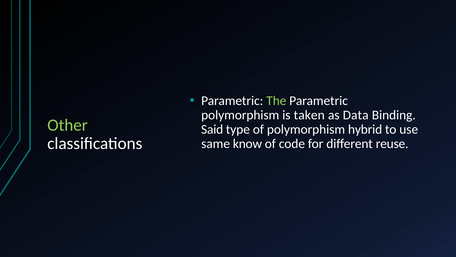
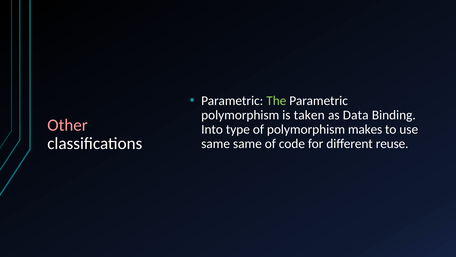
Other colour: light green -> pink (68, 125)
Said: Said -> Into (212, 129)
hybrid: hybrid -> makes (365, 129)
same know: know -> same (247, 144)
